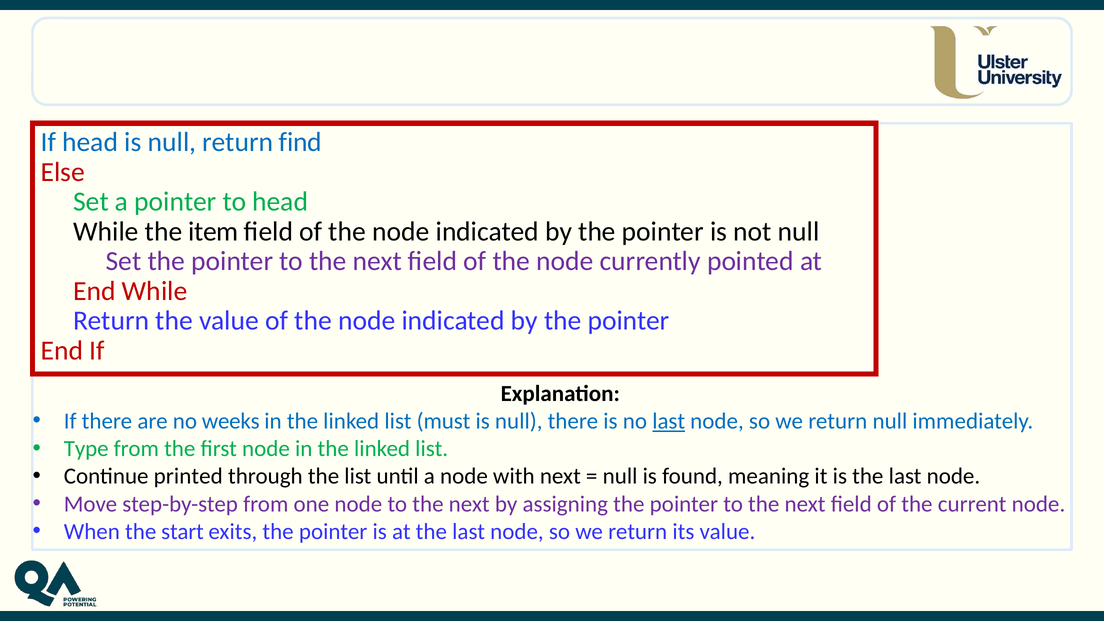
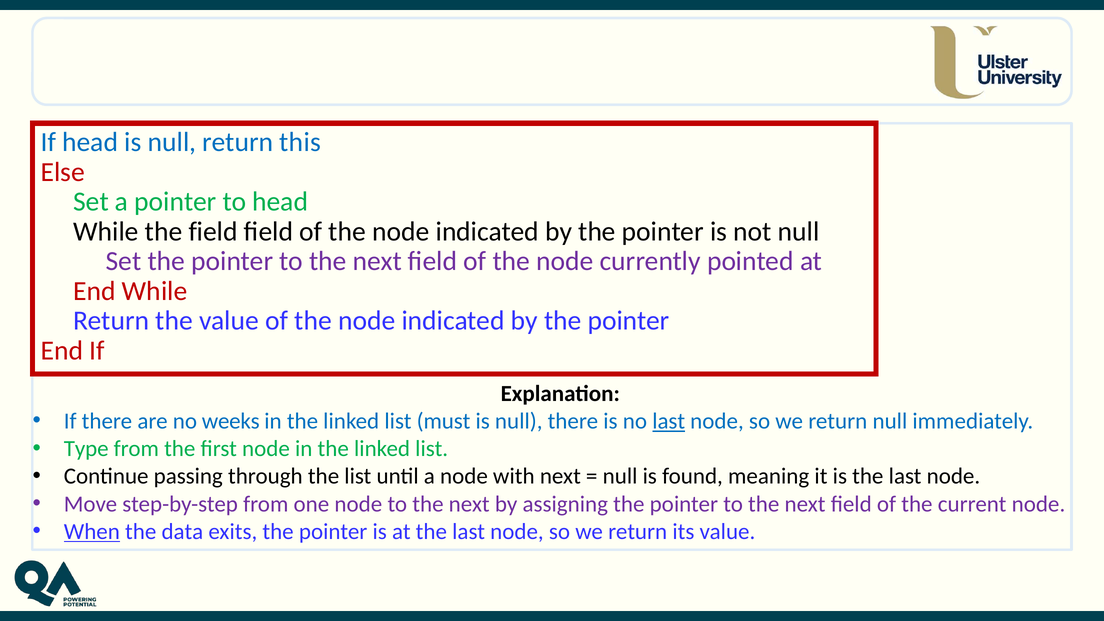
find: find -> this (300, 142)
the item: item -> field (213, 231)
printed: printed -> passing (188, 476)
When underline: none -> present (92, 532)
start: start -> data (182, 532)
